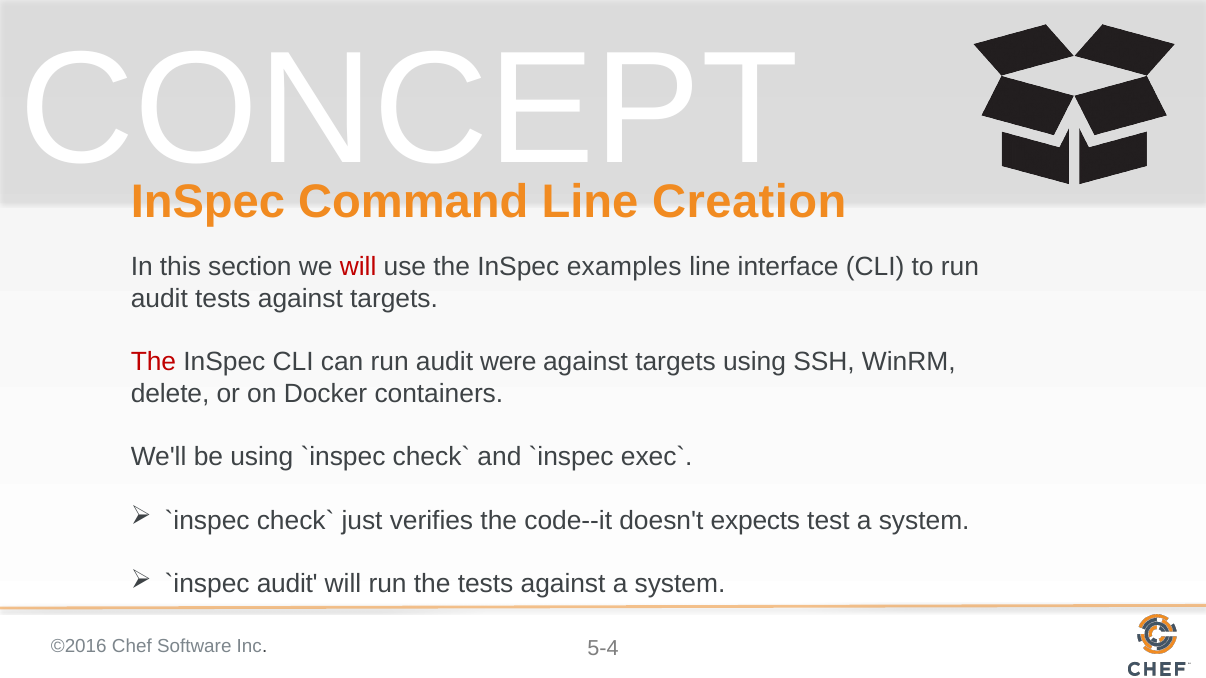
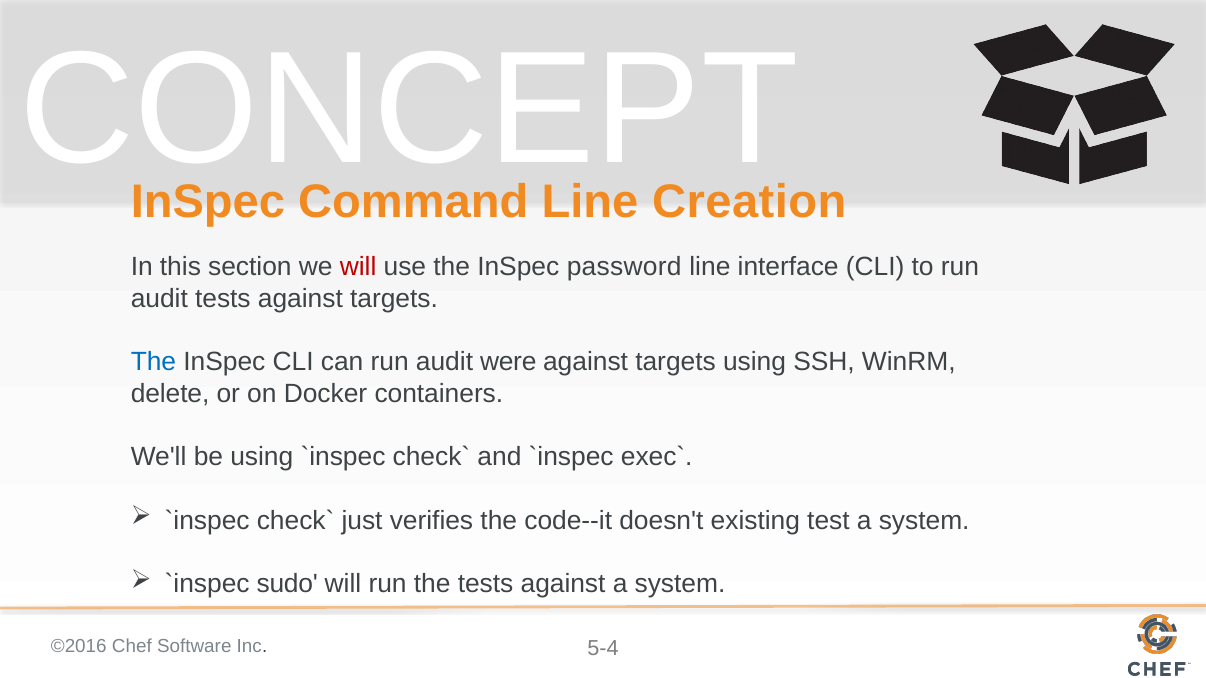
examples: examples -> password (624, 267)
The colour: red -> blue (153, 362)
expects: expects -> existing (755, 521)
audit: audit -> sudo (287, 584)
